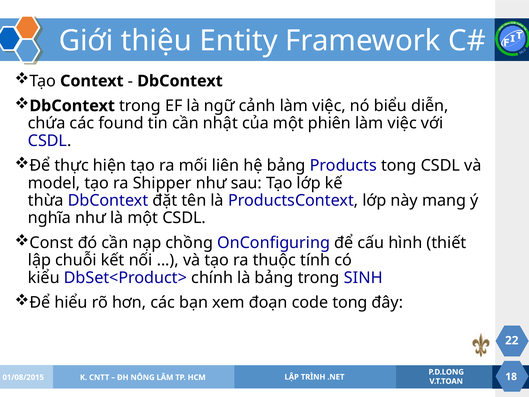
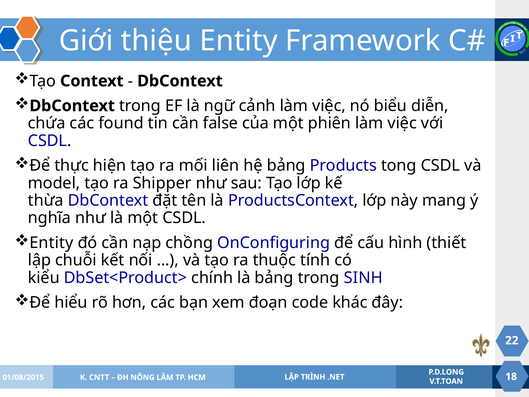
nhật: nhật -> false (221, 123)
Const: Const -> Entity (51, 243)
code tong: tong -> khác (350, 302)
